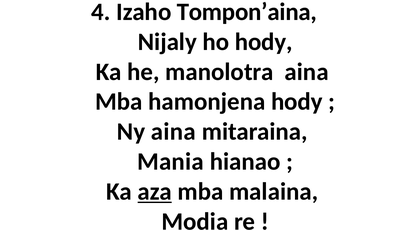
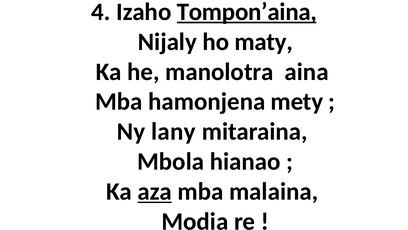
Tompon’aina underline: none -> present (247, 12)
ho hody: hody -> maty (264, 42)
hamonjena hody: hody -> mety (297, 102)
Ny aina: aina -> lany (173, 131)
Mania: Mania -> Mbola (171, 161)
